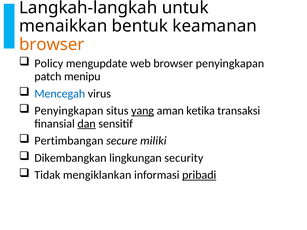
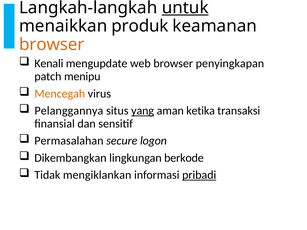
untuk underline: none -> present (185, 8)
bentuk: bentuk -> produk (140, 26)
Policy: Policy -> Kenali (49, 64)
Mencegah colour: blue -> orange (60, 94)
Penyingkapan: Penyingkapan -> Pelanggannya (69, 111)
dan underline: present -> none (87, 124)
Pertimbangan: Pertimbangan -> Permasalahan (69, 141)
miliki: miliki -> logon (153, 141)
security: security -> berkode (184, 158)
